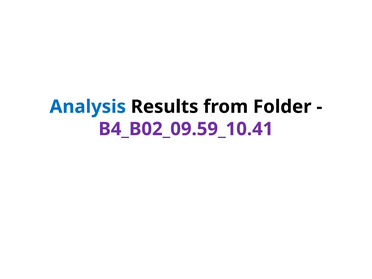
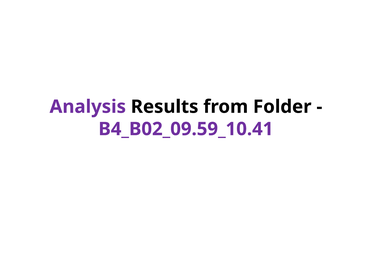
Analysis colour: blue -> purple (88, 107)
